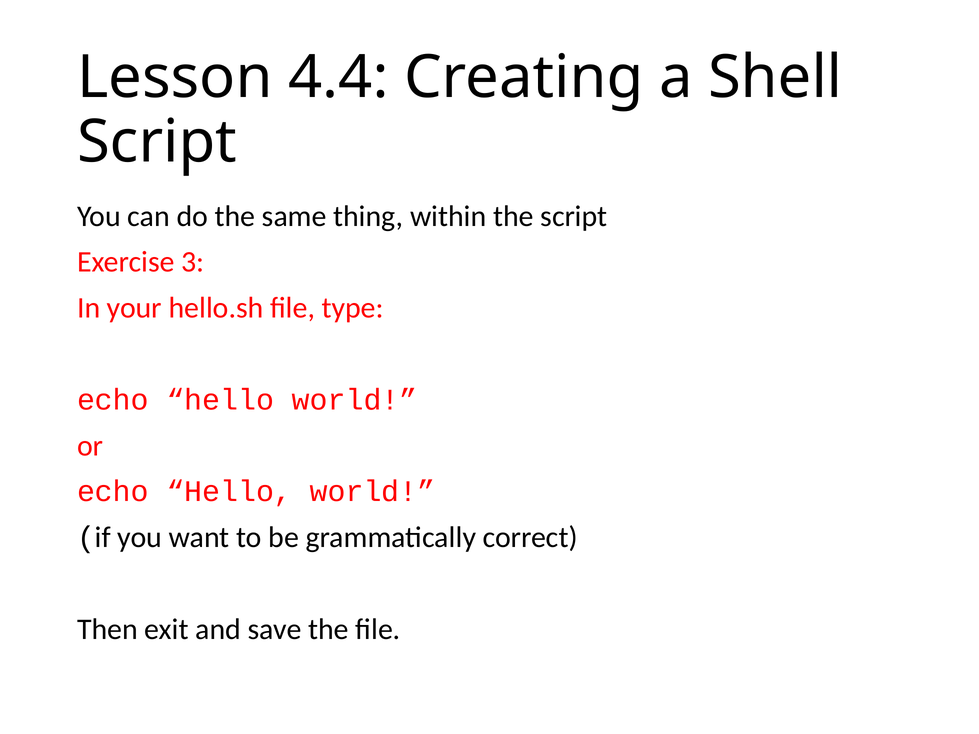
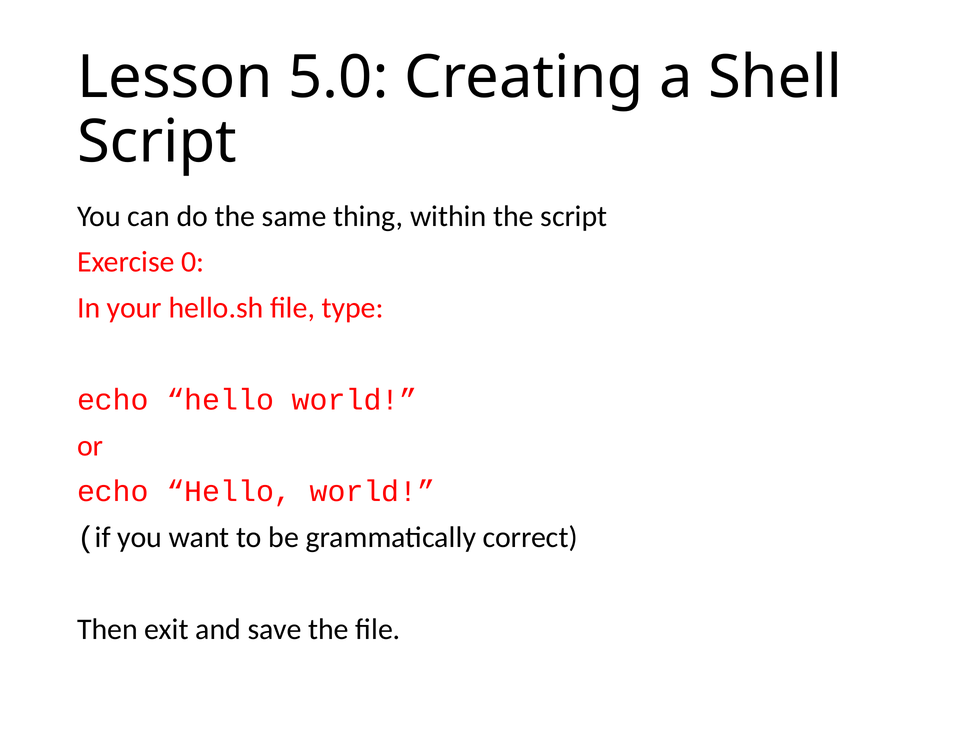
4.4: 4.4 -> 5.0 (338, 77)
3: 3 -> 0 (193, 262)
